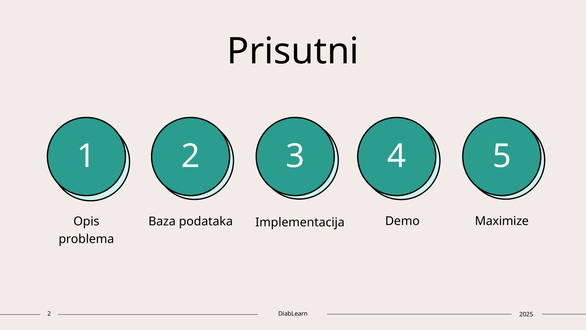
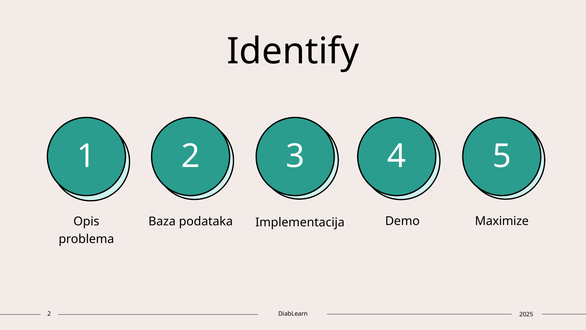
Prisutni: Prisutni -> Identify (293, 51)
